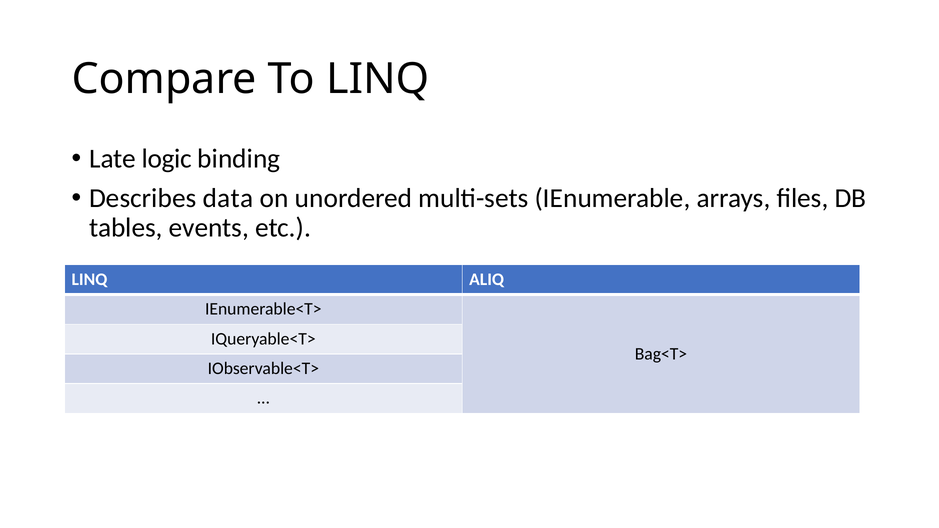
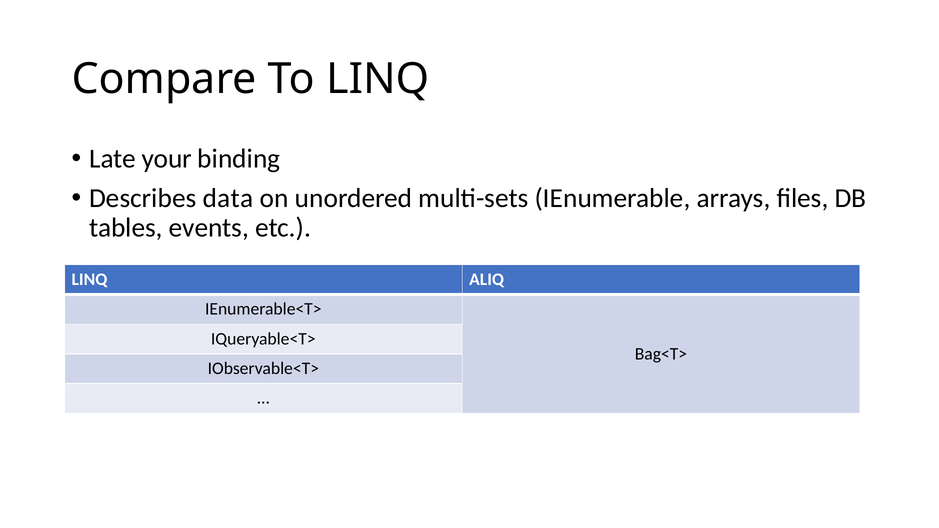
logic: logic -> your (167, 159)
